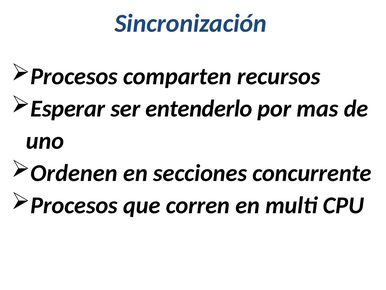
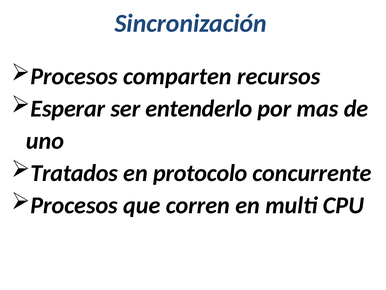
Ordenen: Ordenen -> Tratados (74, 173)
secciones: secciones -> protocolo (200, 173)
